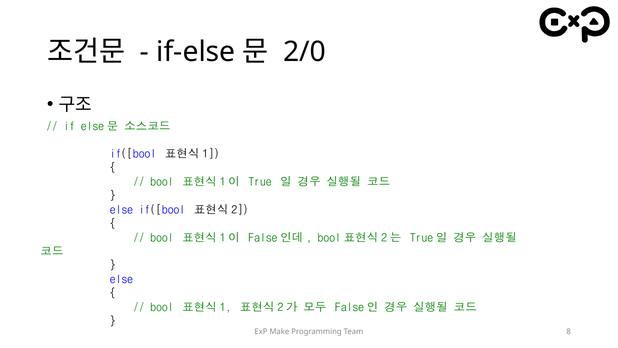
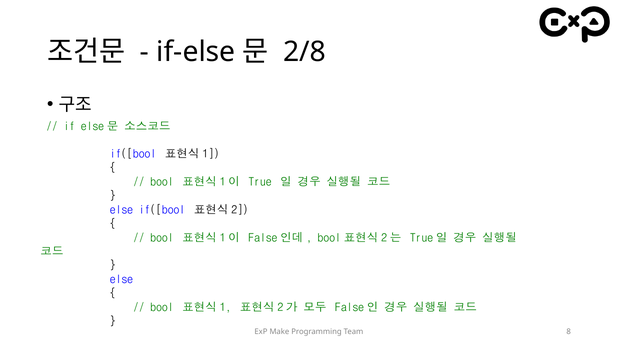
2/0: 2/0 -> 2/8 (305, 52)
